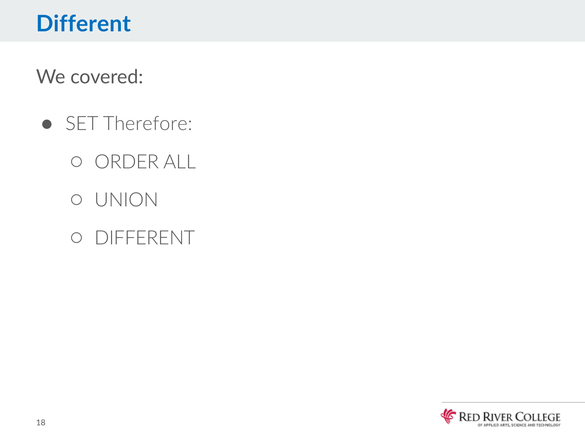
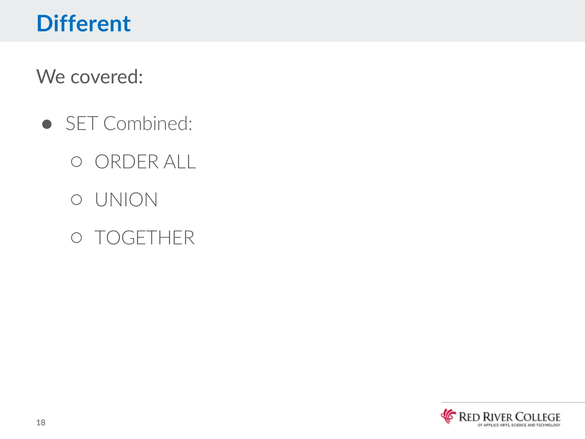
Therefore: Therefore -> Combined (148, 124)
DIFFERENT: DIFFERENT -> TOGETHER (145, 238)
